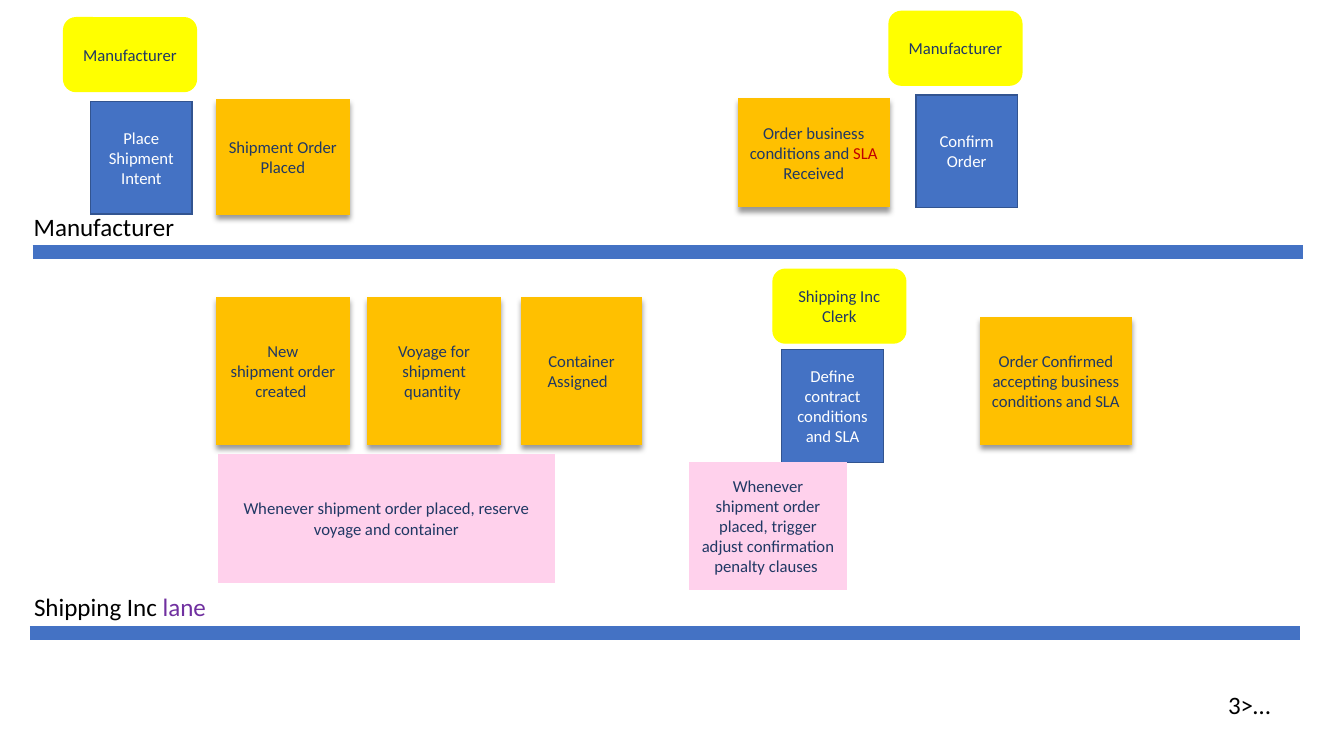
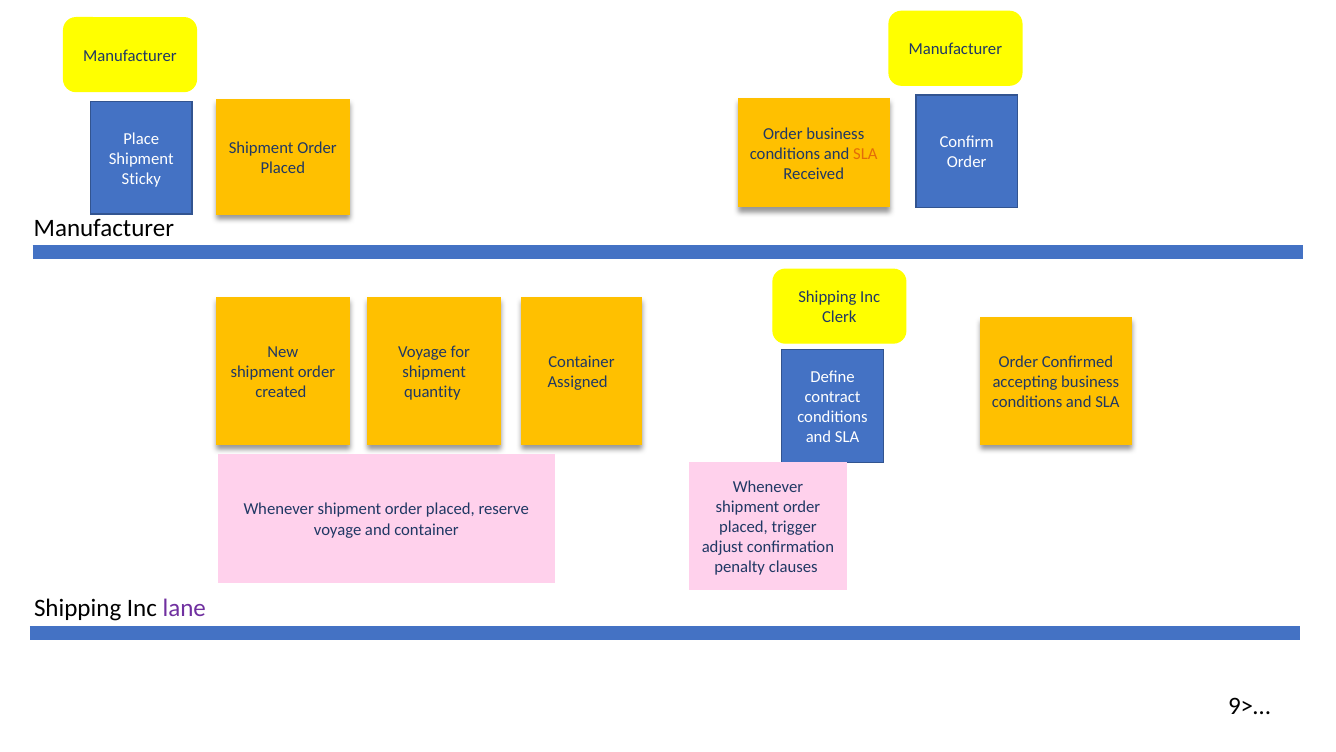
SLA colour: red -> orange (865, 154)
Intent: Intent -> Sticky (141, 179)
3>…: 3>… -> 9>… (1249, 706)
